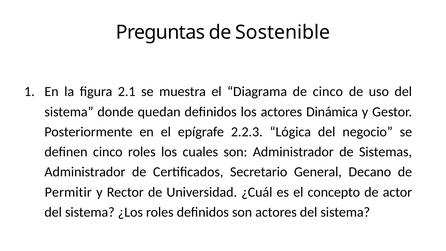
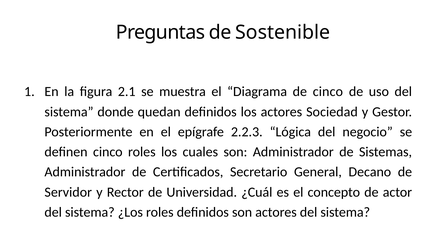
Dinámica: Dinámica -> Sociedad (332, 112)
Permitir: Permitir -> Servidor (68, 192)
